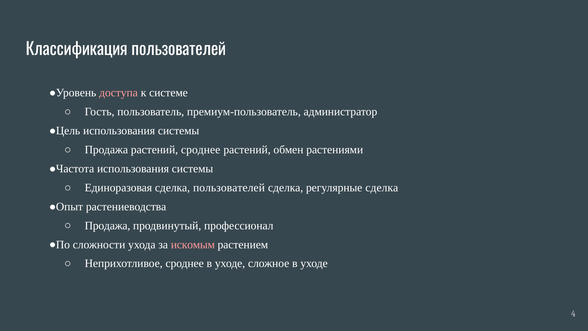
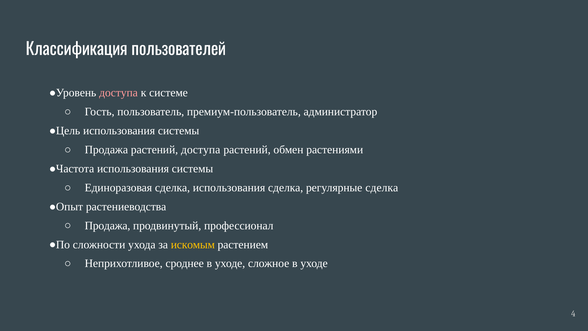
растений сроднее: сроднее -> доступа (201, 150)
сделка пользователей: пользователей -> использования (229, 188)
искомым colour: pink -> yellow (193, 244)
